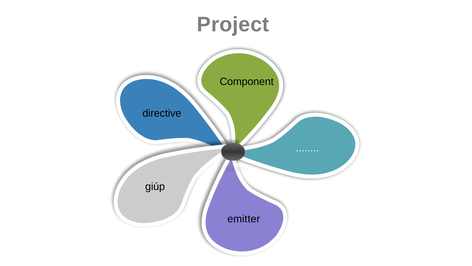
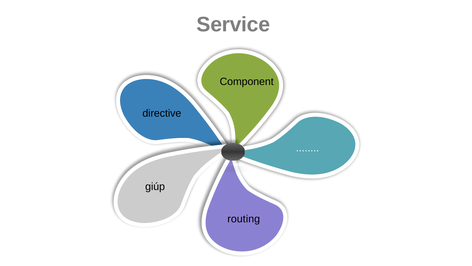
Project: Project -> Service (233, 25)
emitter: emitter -> routing (244, 219)
